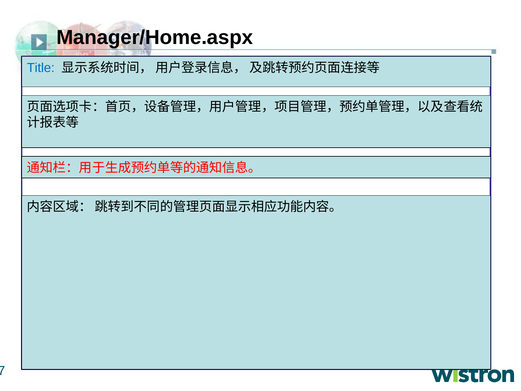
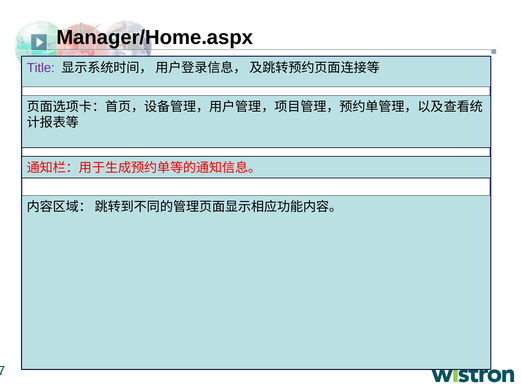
Title colour: blue -> purple (41, 68)
